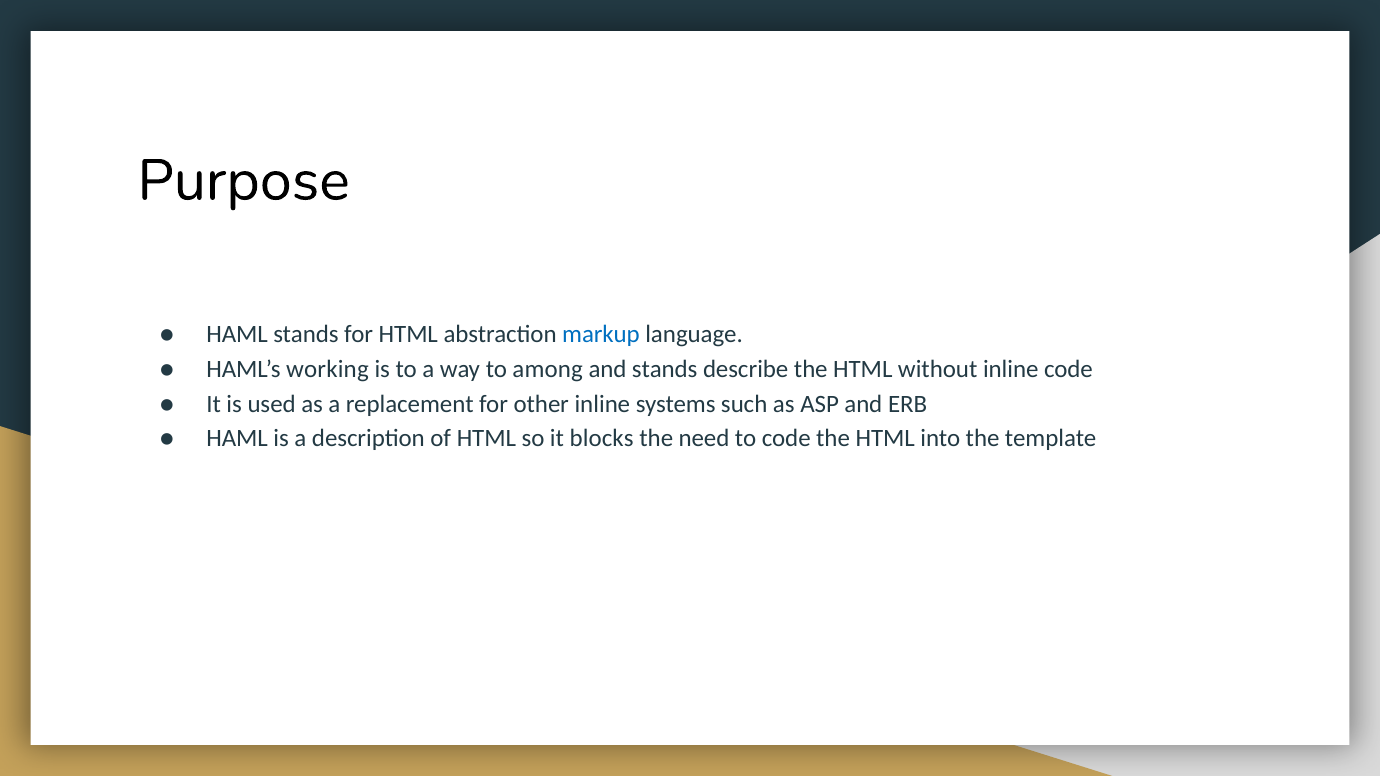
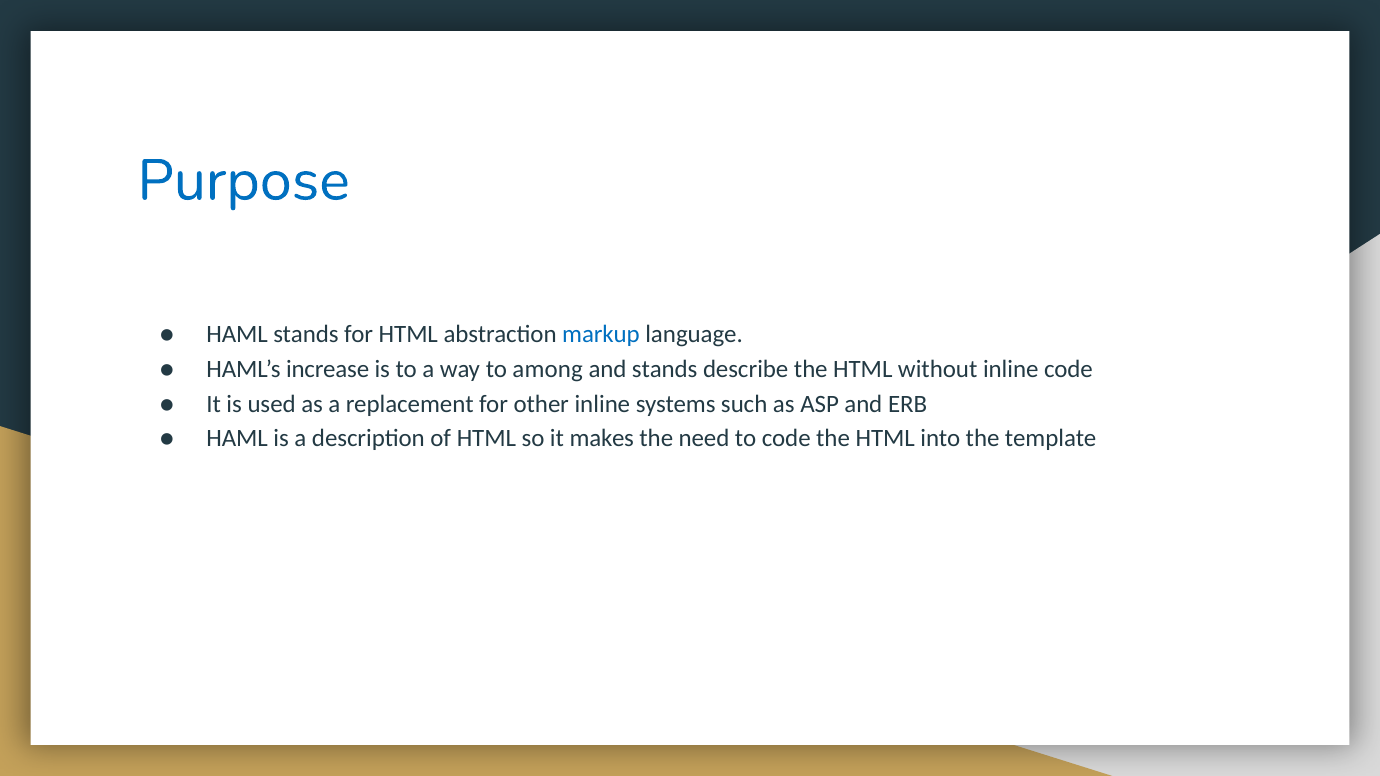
Purpose colour: black -> blue (244, 181)
working: working -> increase (328, 369)
blocks: blocks -> makes (602, 439)
